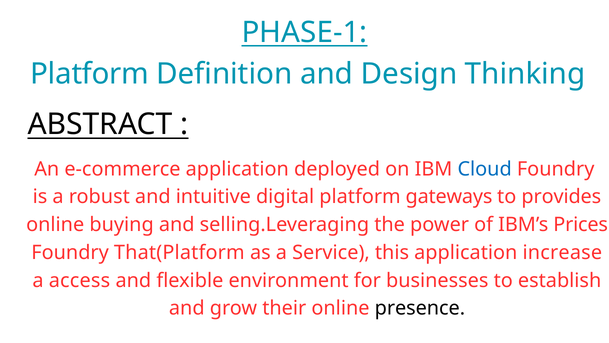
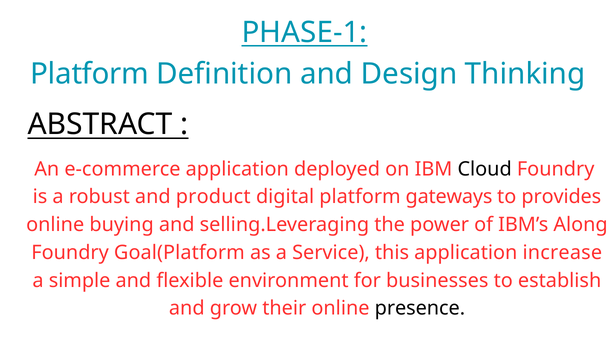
Cloud colour: blue -> black (485, 169)
intuitive: intuitive -> product (213, 197)
Prices: Prices -> Along (581, 224)
That(Platform: That(Platform -> Goal(Platform (179, 252)
access: access -> simple (80, 280)
